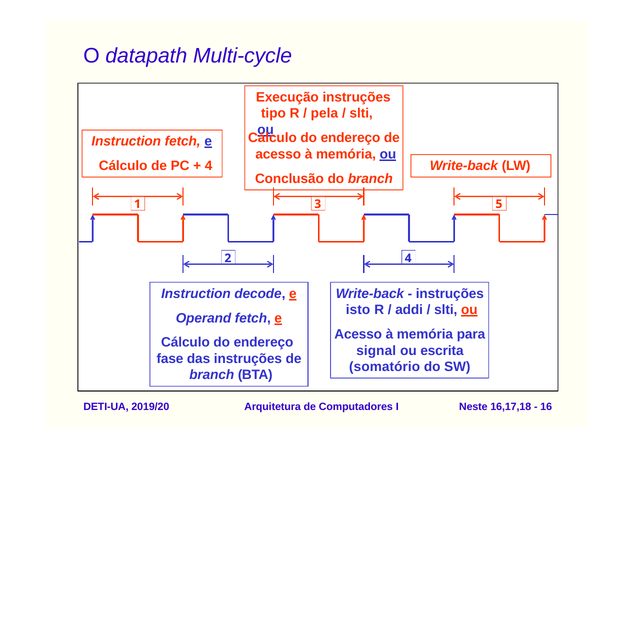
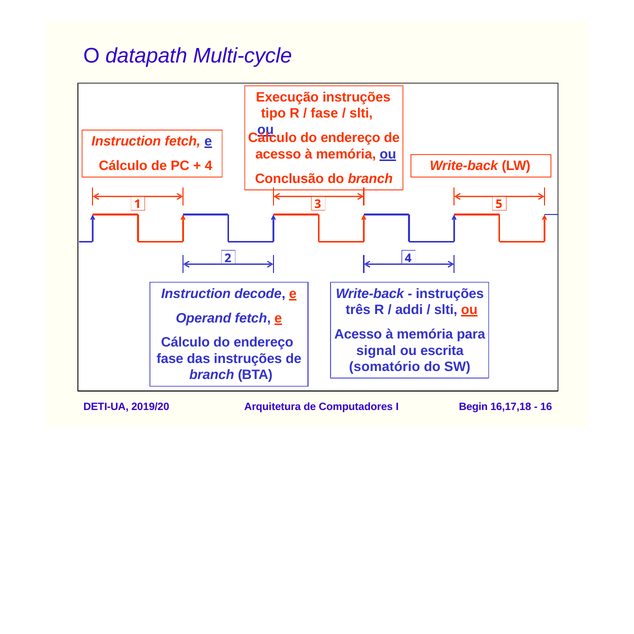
pela: pela -> fase (324, 114)
isto: isto -> três (358, 310)
Neste: Neste -> Begin (473, 407)
